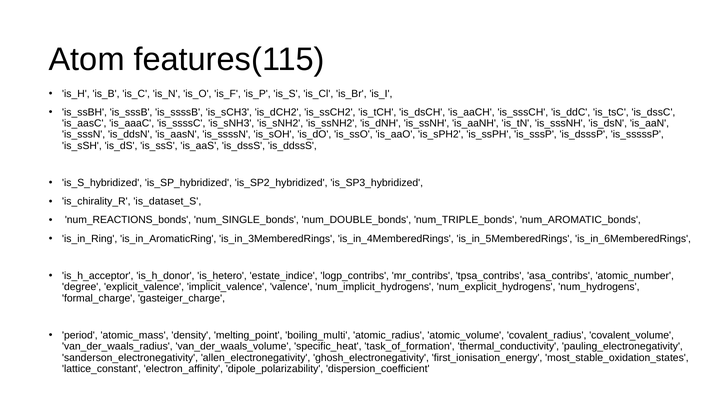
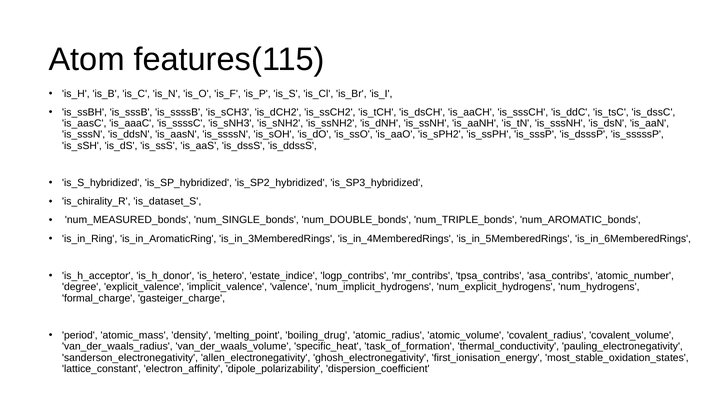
num_REACTIONS_bonds: num_REACTIONS_bonds -> num_MEASURED_bonds (128, 220)
boiling_multi: boiling_multi -> boiling_drug (318, 336)
